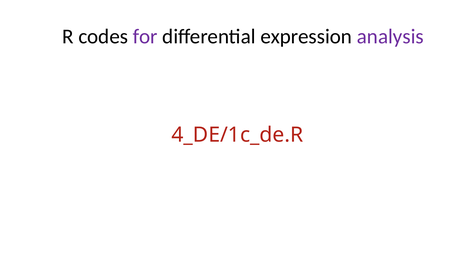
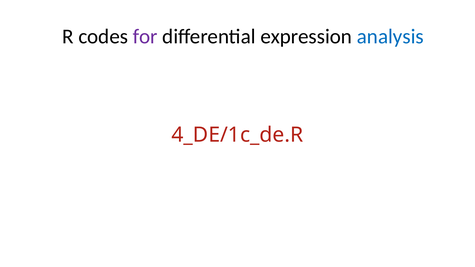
analysis colour: purple -> blue (390, 37)
